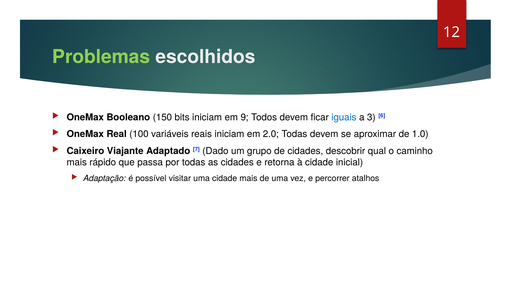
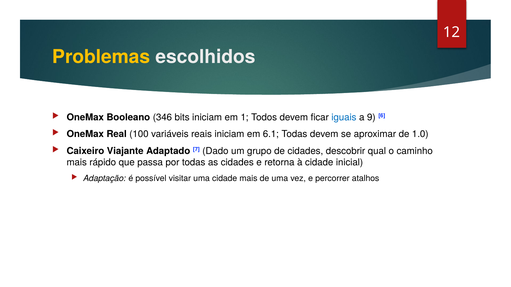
Problemas colour: light green -> yellow (101, 57)
150: 150 -> 346 (162, 117)
9: 9 -> 1 (245, 117)
3: 3 -> 9 (371, 117)
2.0: 2.0 -> 6.1 (271, 134)
